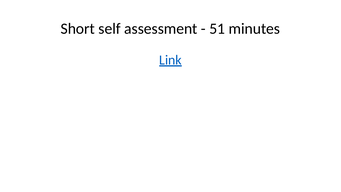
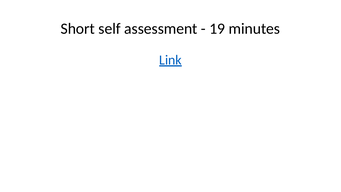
51: 51 -> 19 (217, 29)
